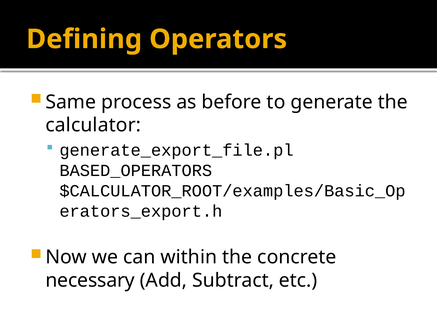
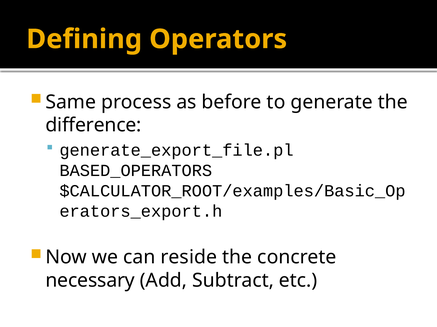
calculator: calculator -> difference (93, 126)
within: within -> reside (189, 258)
